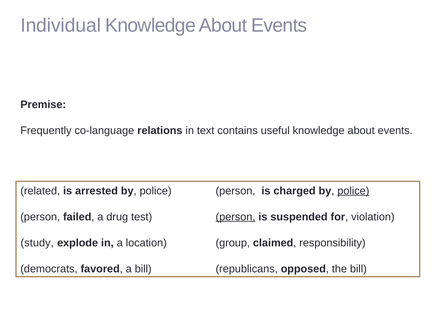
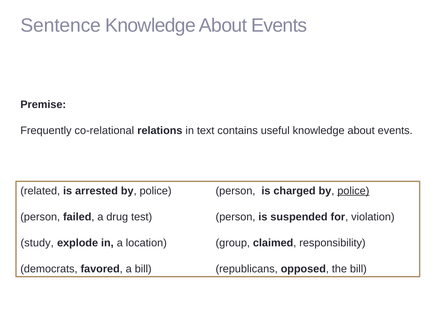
Individual: Individual -> Sentence (61, 26)
co-language: co-language -> co-relational (104, 131)
person underline: present -> none (236, 217)
